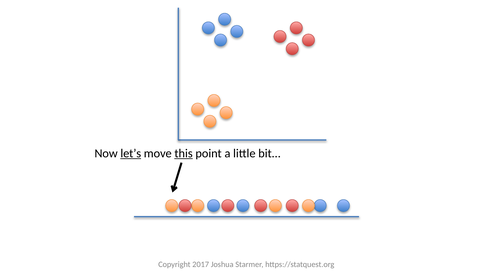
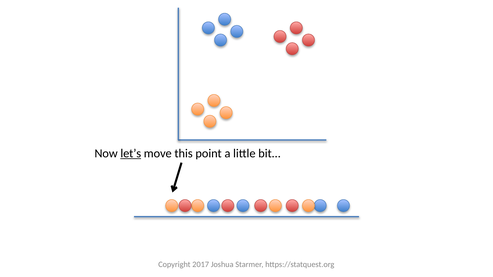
this underline: present -> none (184, 154)
